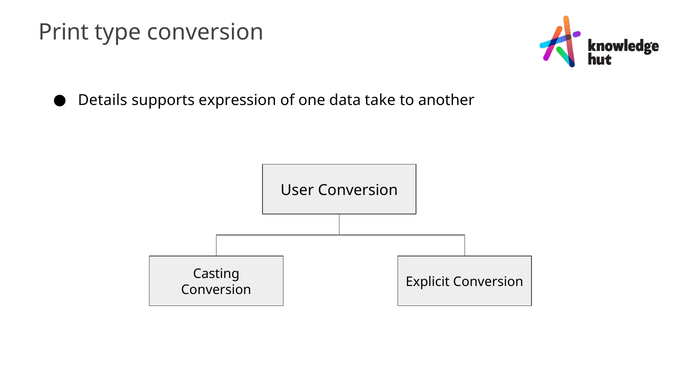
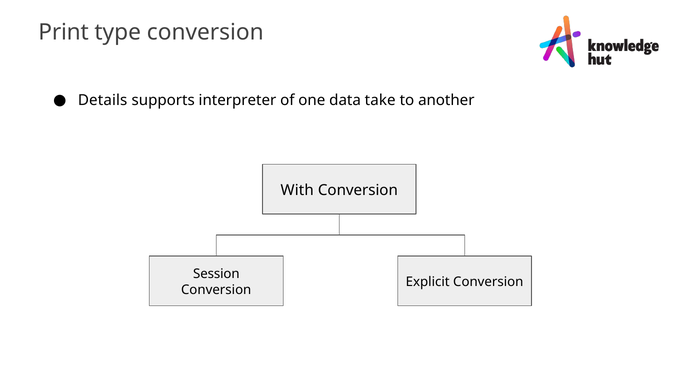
expression: expression -> interpreter (237, 100)
User: User -> With (297, 190)
Casting: Casting -> Session (216, 274)
